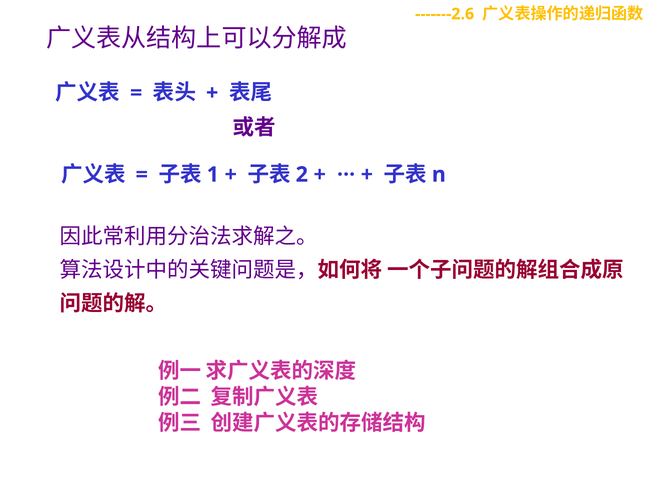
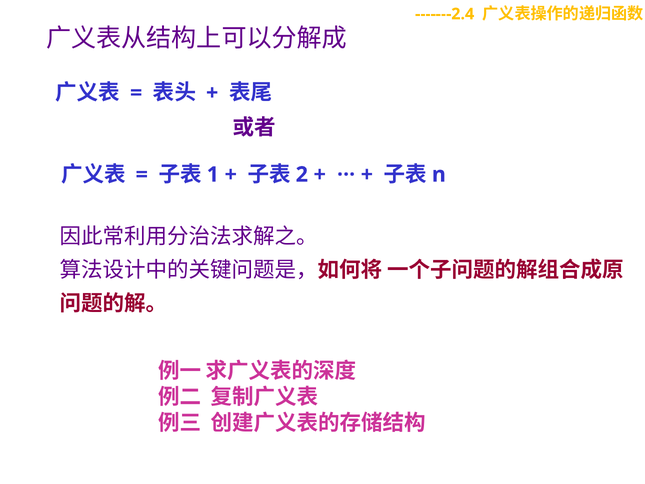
-------2.6: -------2.6 -> -------2.4 (445, 14)
